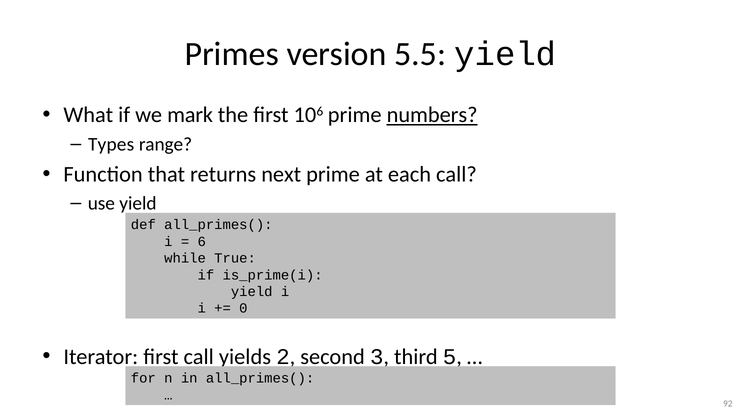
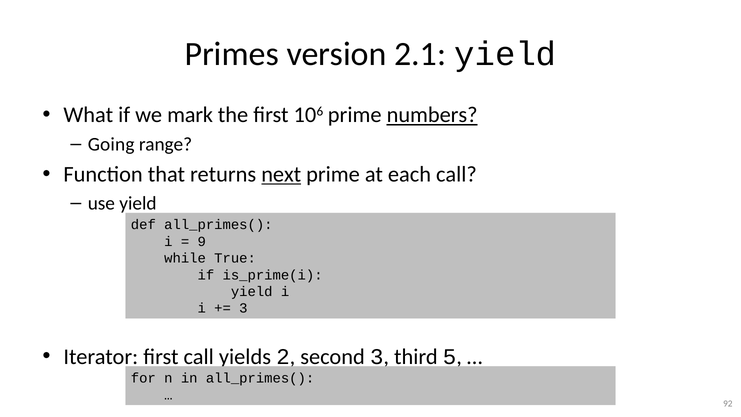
5.5: 5.5 -> 2.1 (420, 54)
Types: Types -> Going (111, 144)
next underline: none -> present (281, 174)
6: 6 -> 9 (202, 241)
0: 0 -> 3 (243, 308)
